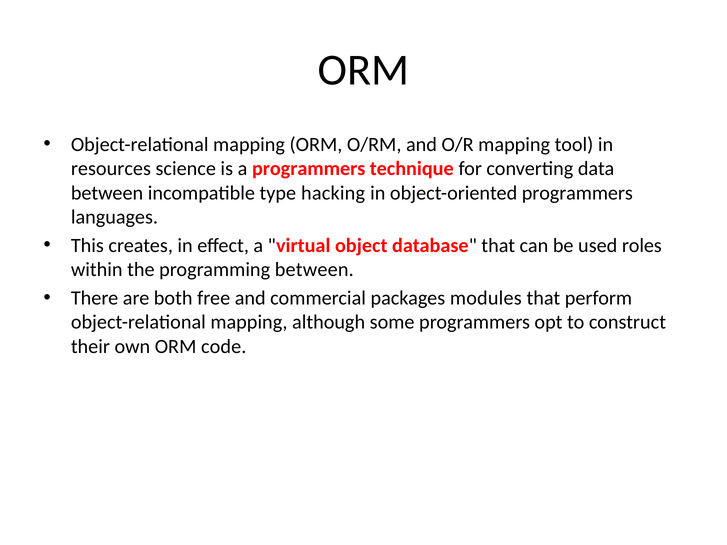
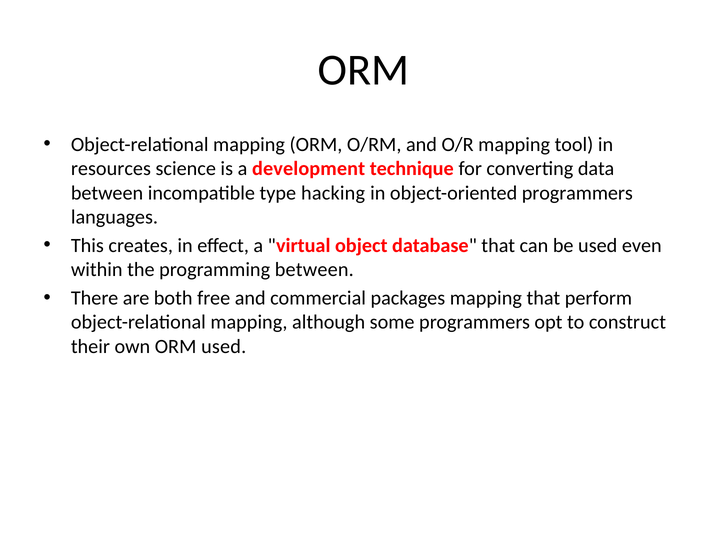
a programmers: programmers -> development (309, 169)
roles: roles -> even (642, 246)
packages modules: modules -> mapping (486, 298)
ORM code: code -> used (224, 347)
